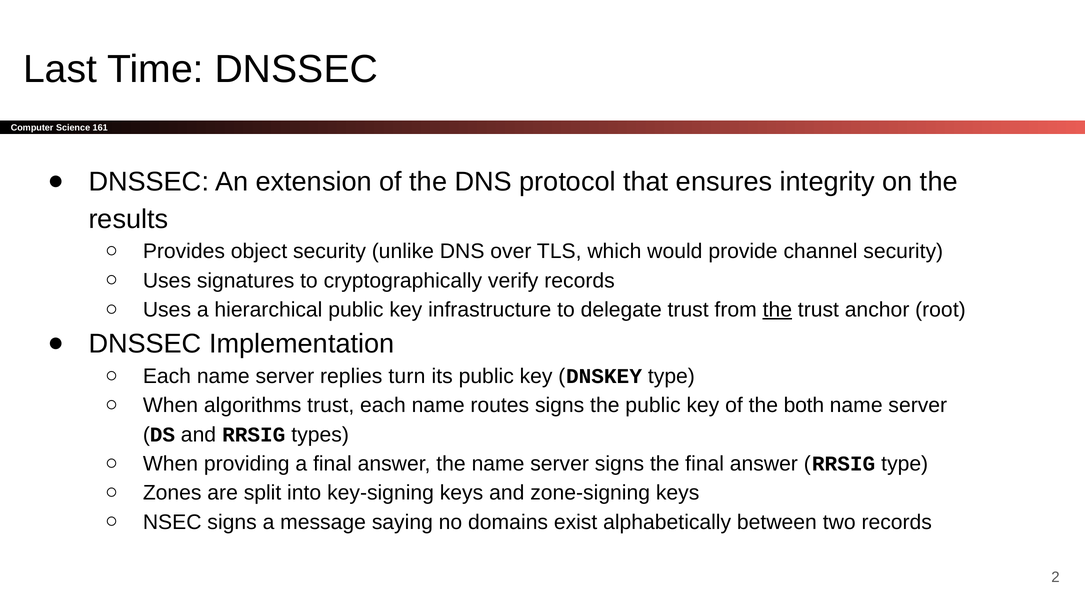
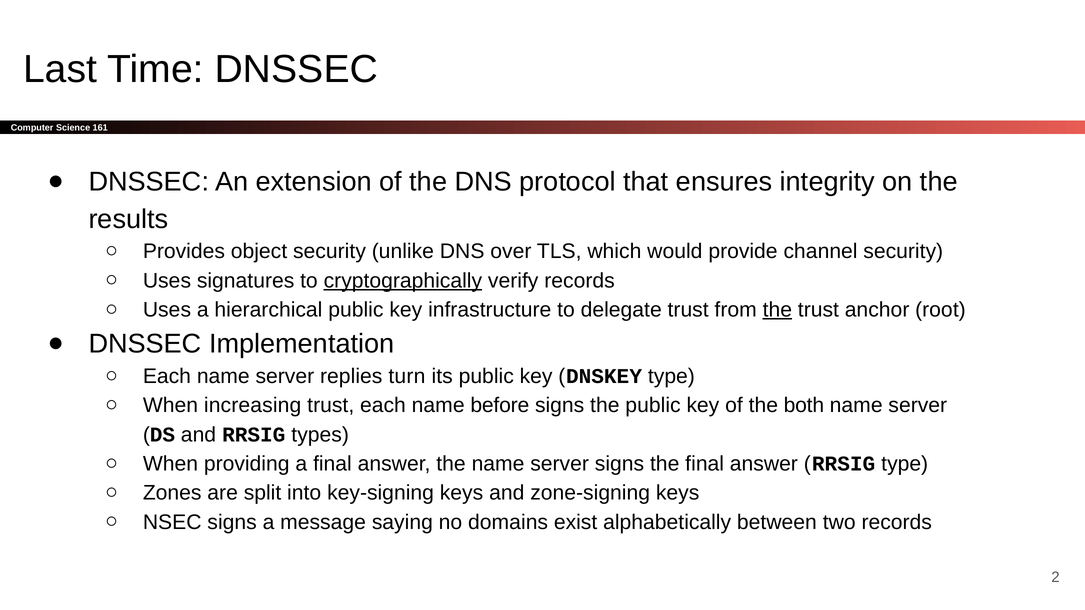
cryptographically underline: none -> present (403, 281)
algorithms: algorithms -> increasing (253, 406)
routes: routes -> before (500, 406)
